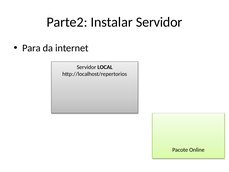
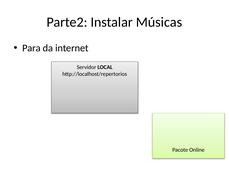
Instalar Servidor: Servidor -> Músicas (159, 22)
